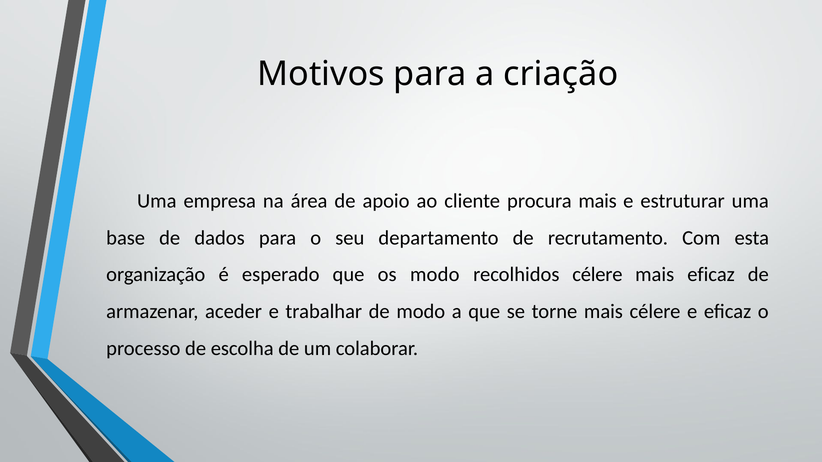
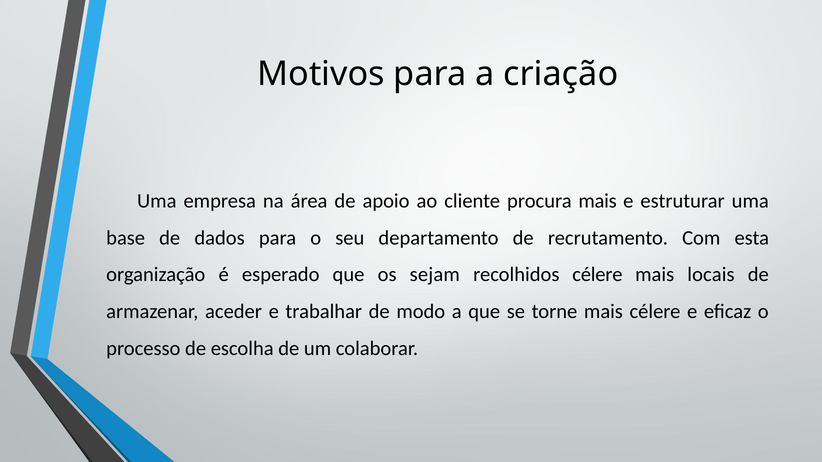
os modo: modo -> sejam (435, 275)
mais eficaz: eficaz -> locais (711, 275)
